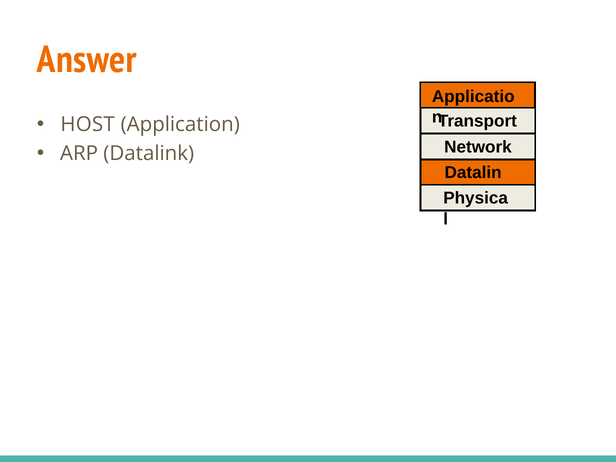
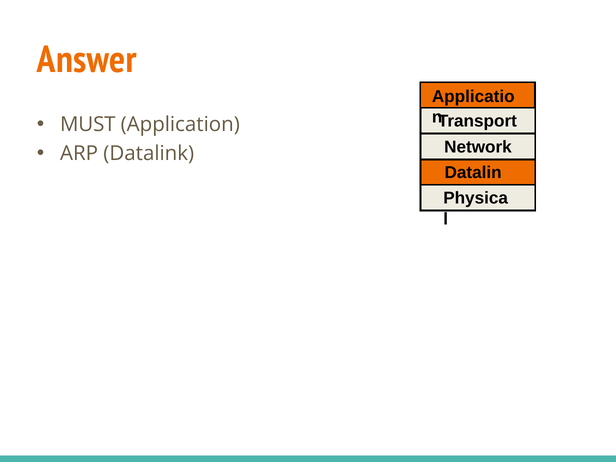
HOST: HOST -> MUST (88, 125)
